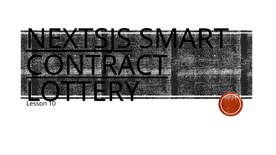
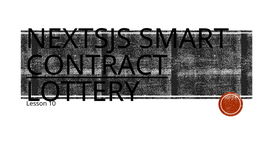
NEXTSJS underline: present -> none (79, 39)
